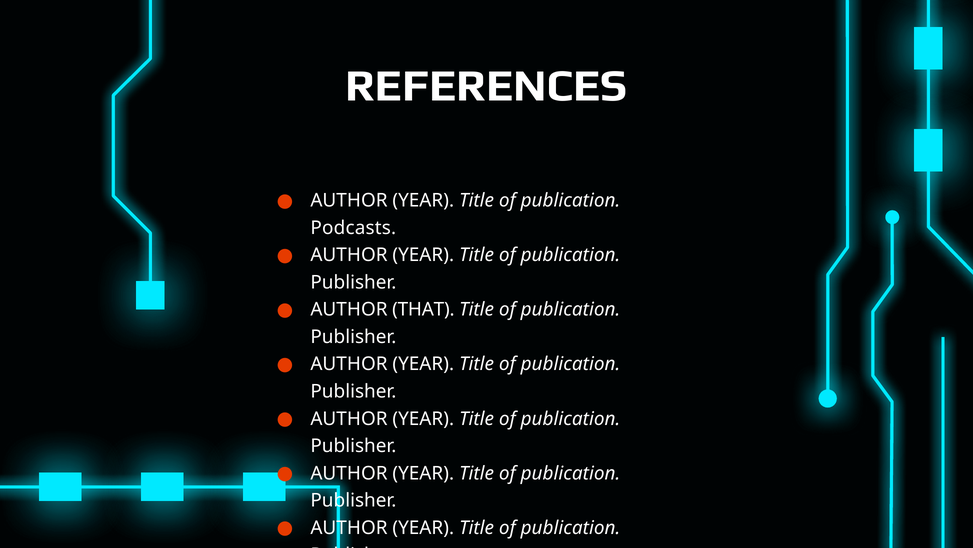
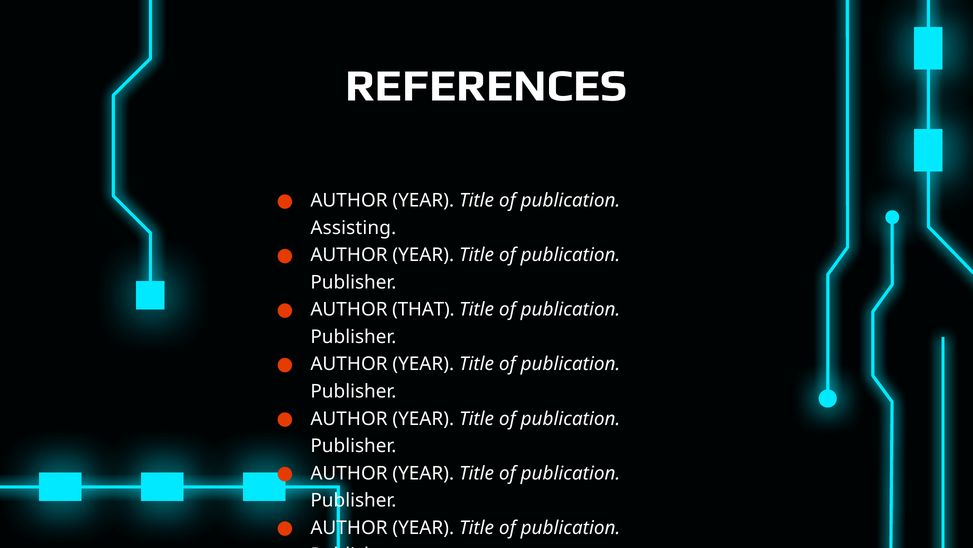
Podcasts: Podcasts -> Assisting (353, 228)
